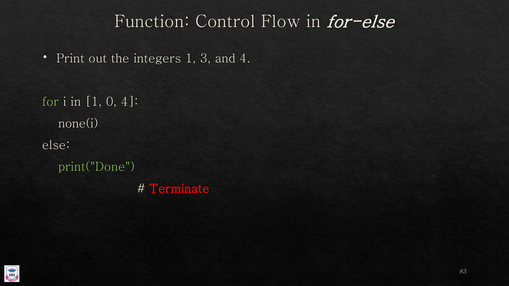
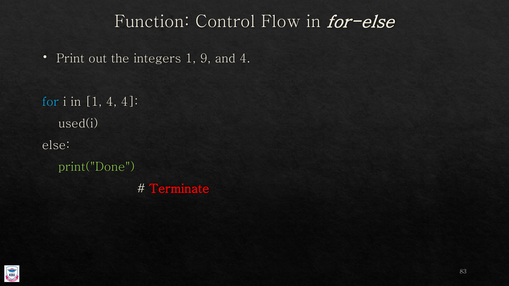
3: 3 -> 9 (205, 59)
for colour: light green -> light blue (50, 102)
1 0: 0 -> 4 (111, 102)
none(i: none(i -> used(i (78, 124)
